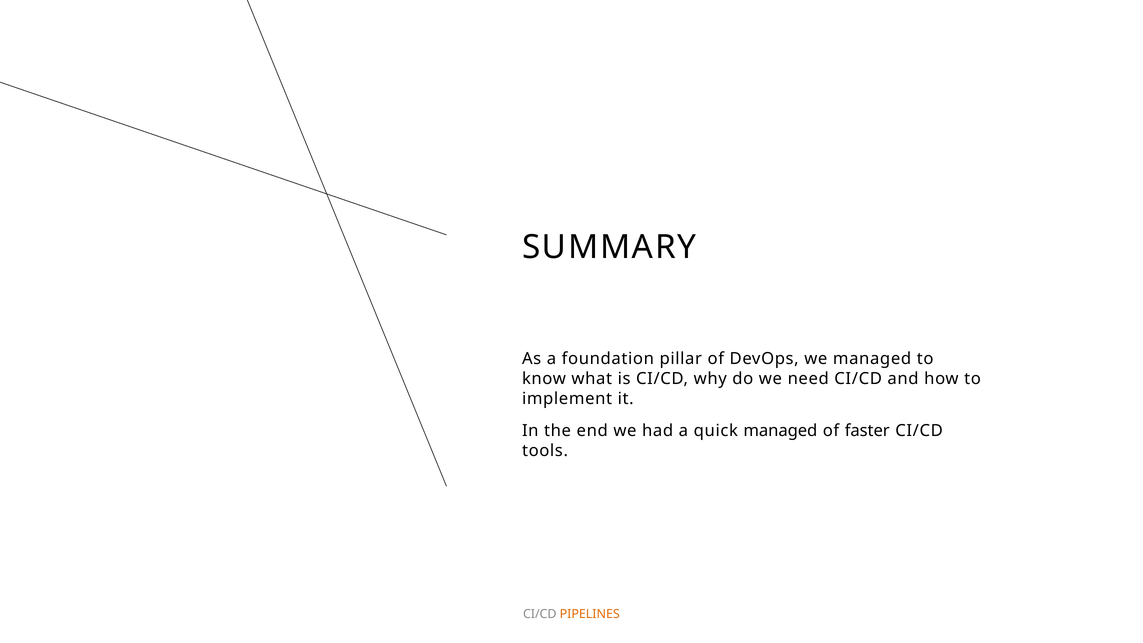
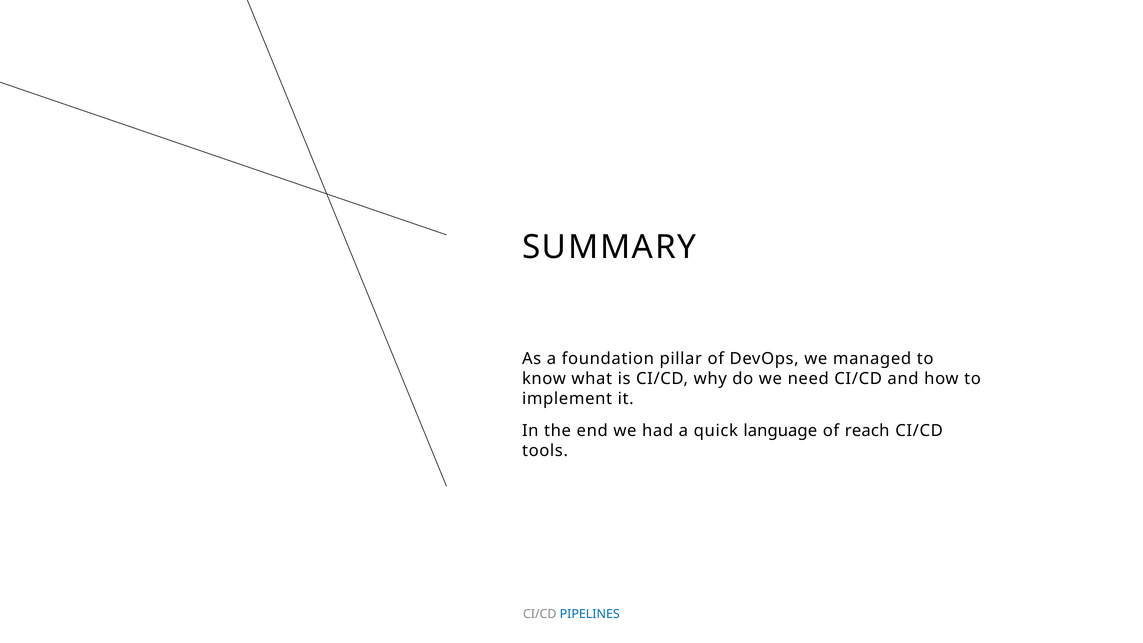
quick managed: managed -> language (780, 431)
faster: faster -> reach (867, 431)
PIPELINES colour: orange -> blue (590, 614)
